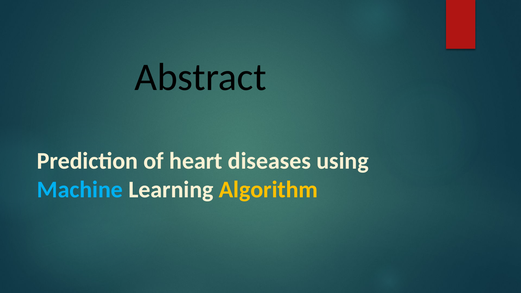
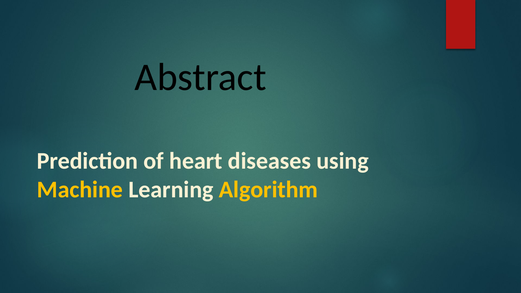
Machine colour: light blue -> yellow (80, 190)
